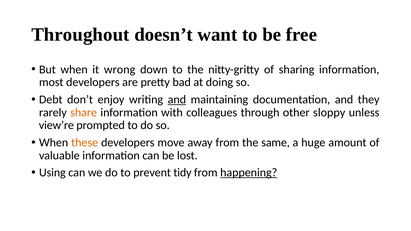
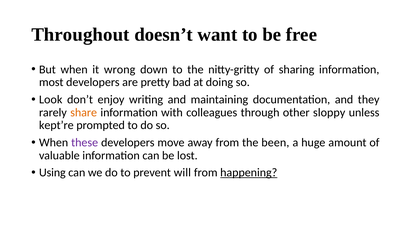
Debt: Debt -> Look (51, 100)
and underline: present -> none (177, 100)
view’re: view’re -> kept’re (56, 125)
these colour: orange -> purple (85, 143)
same: same -> been (275, 143)
tidy: tidy -> will (182, 173)
